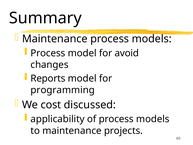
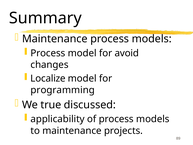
Reports: Reports -> Localize (48, 78)
cost: cost -> true (51, 105)
